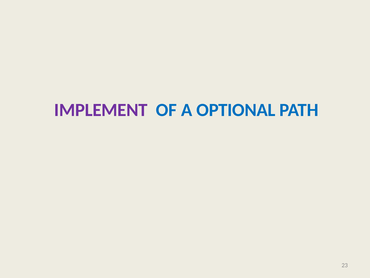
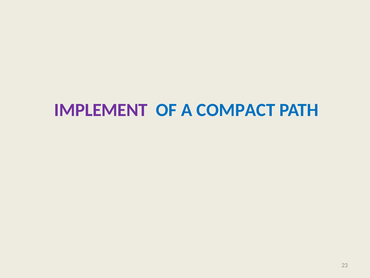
OPTIONAL: OPTIONAL -> COMPACT (236, 110)
